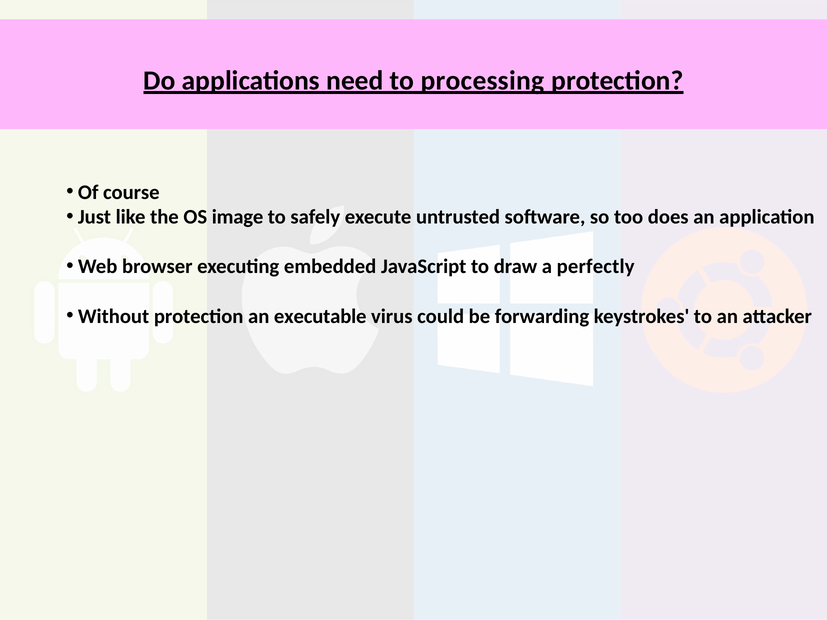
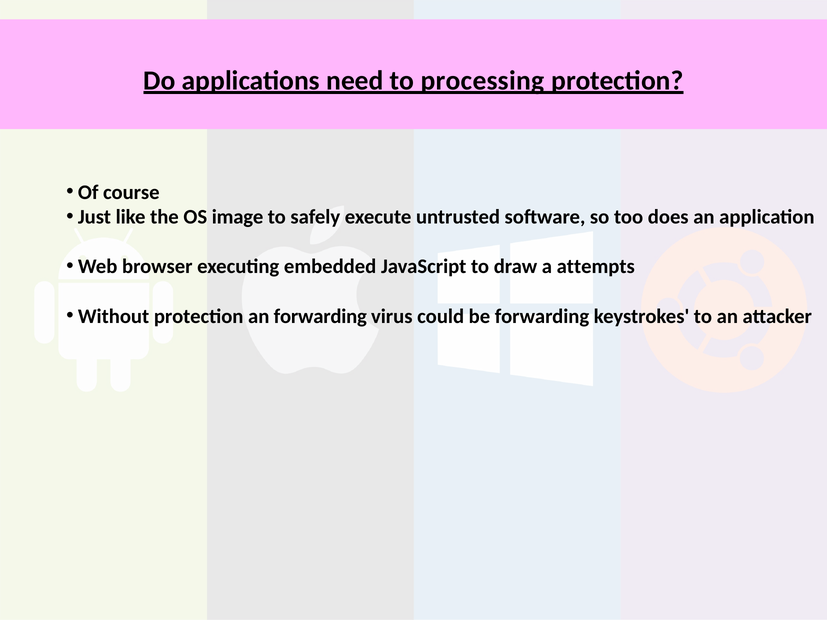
perfectly: perfectly -> attempts (596, 267)
an executable: executable -> forwarding (320, 316)
